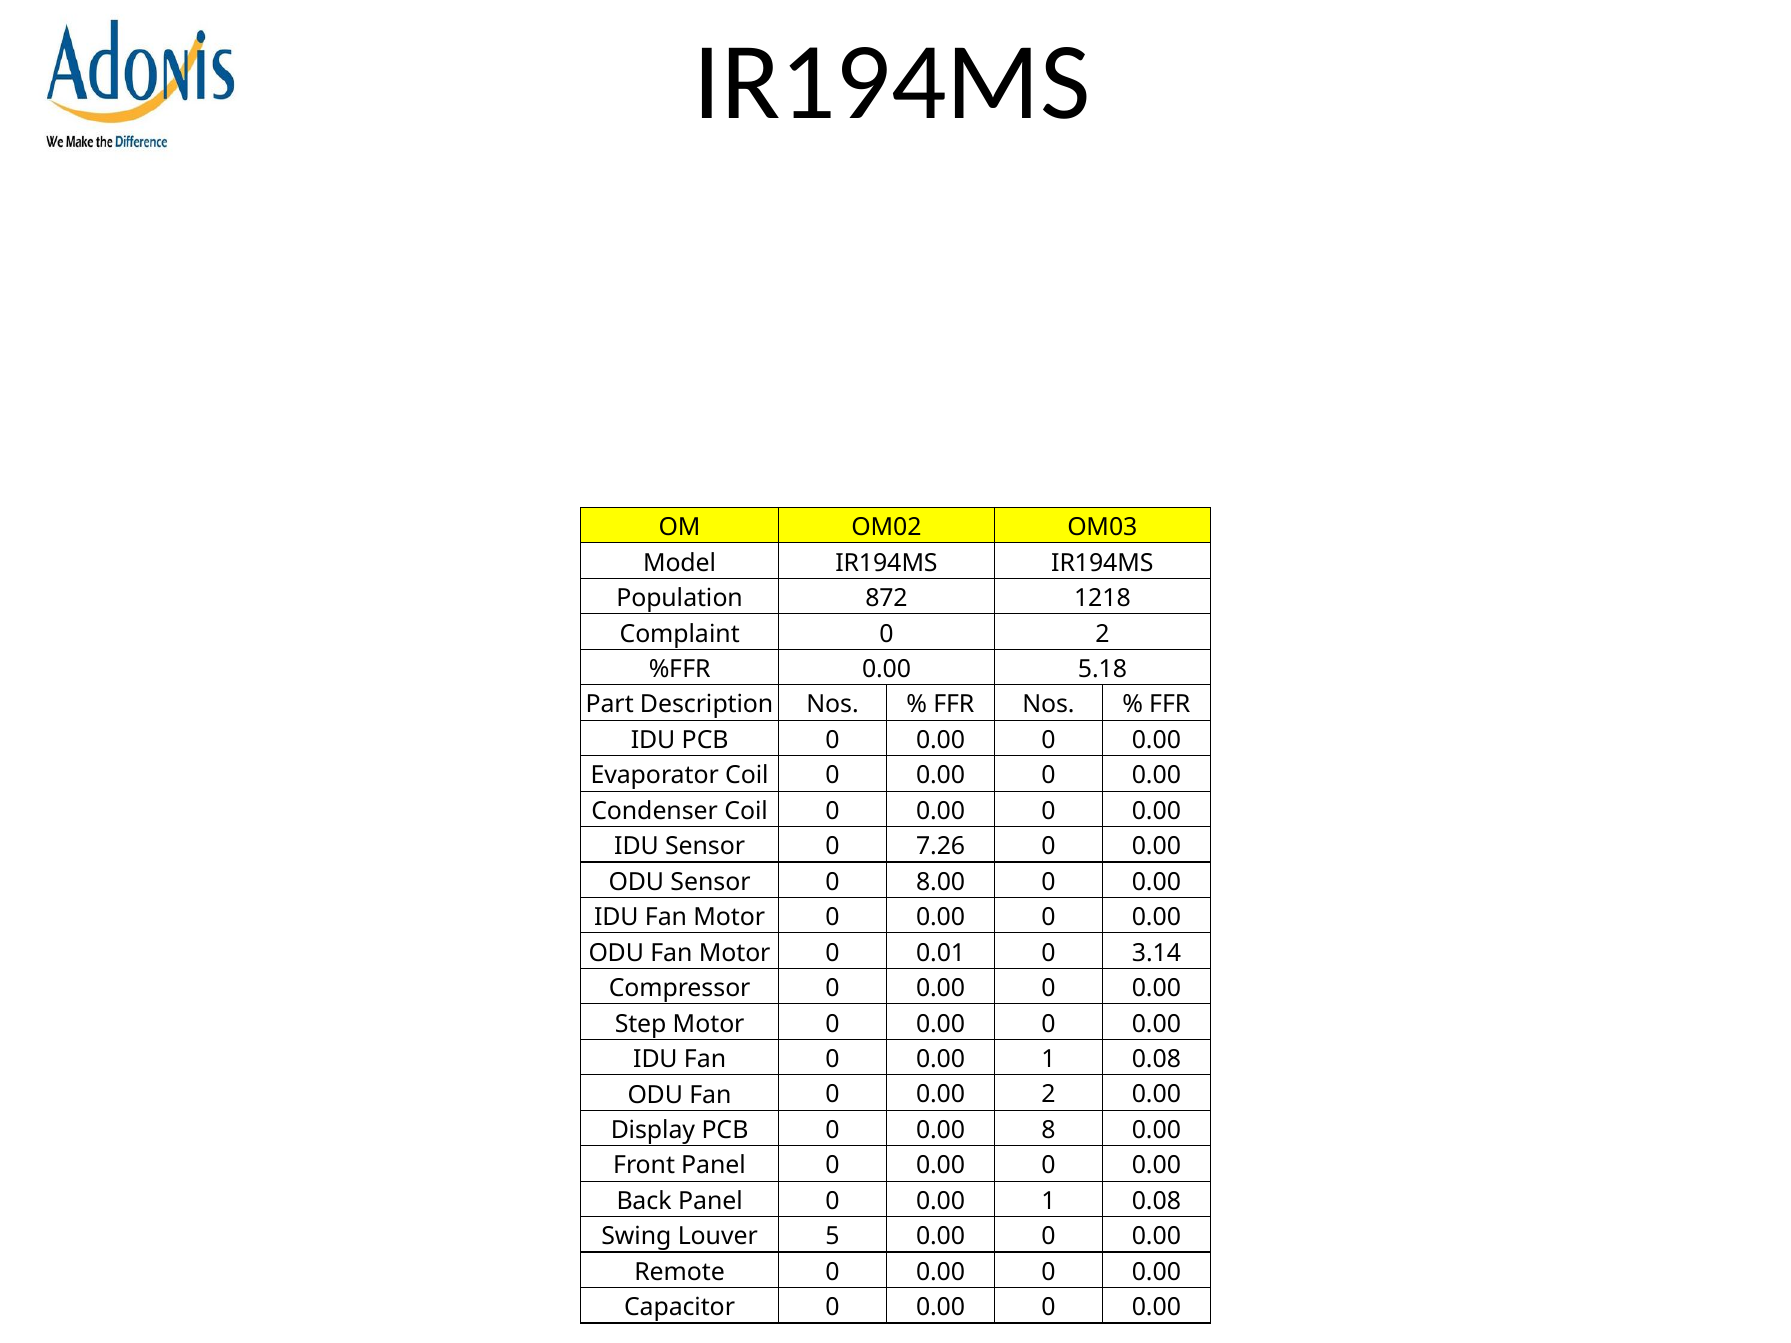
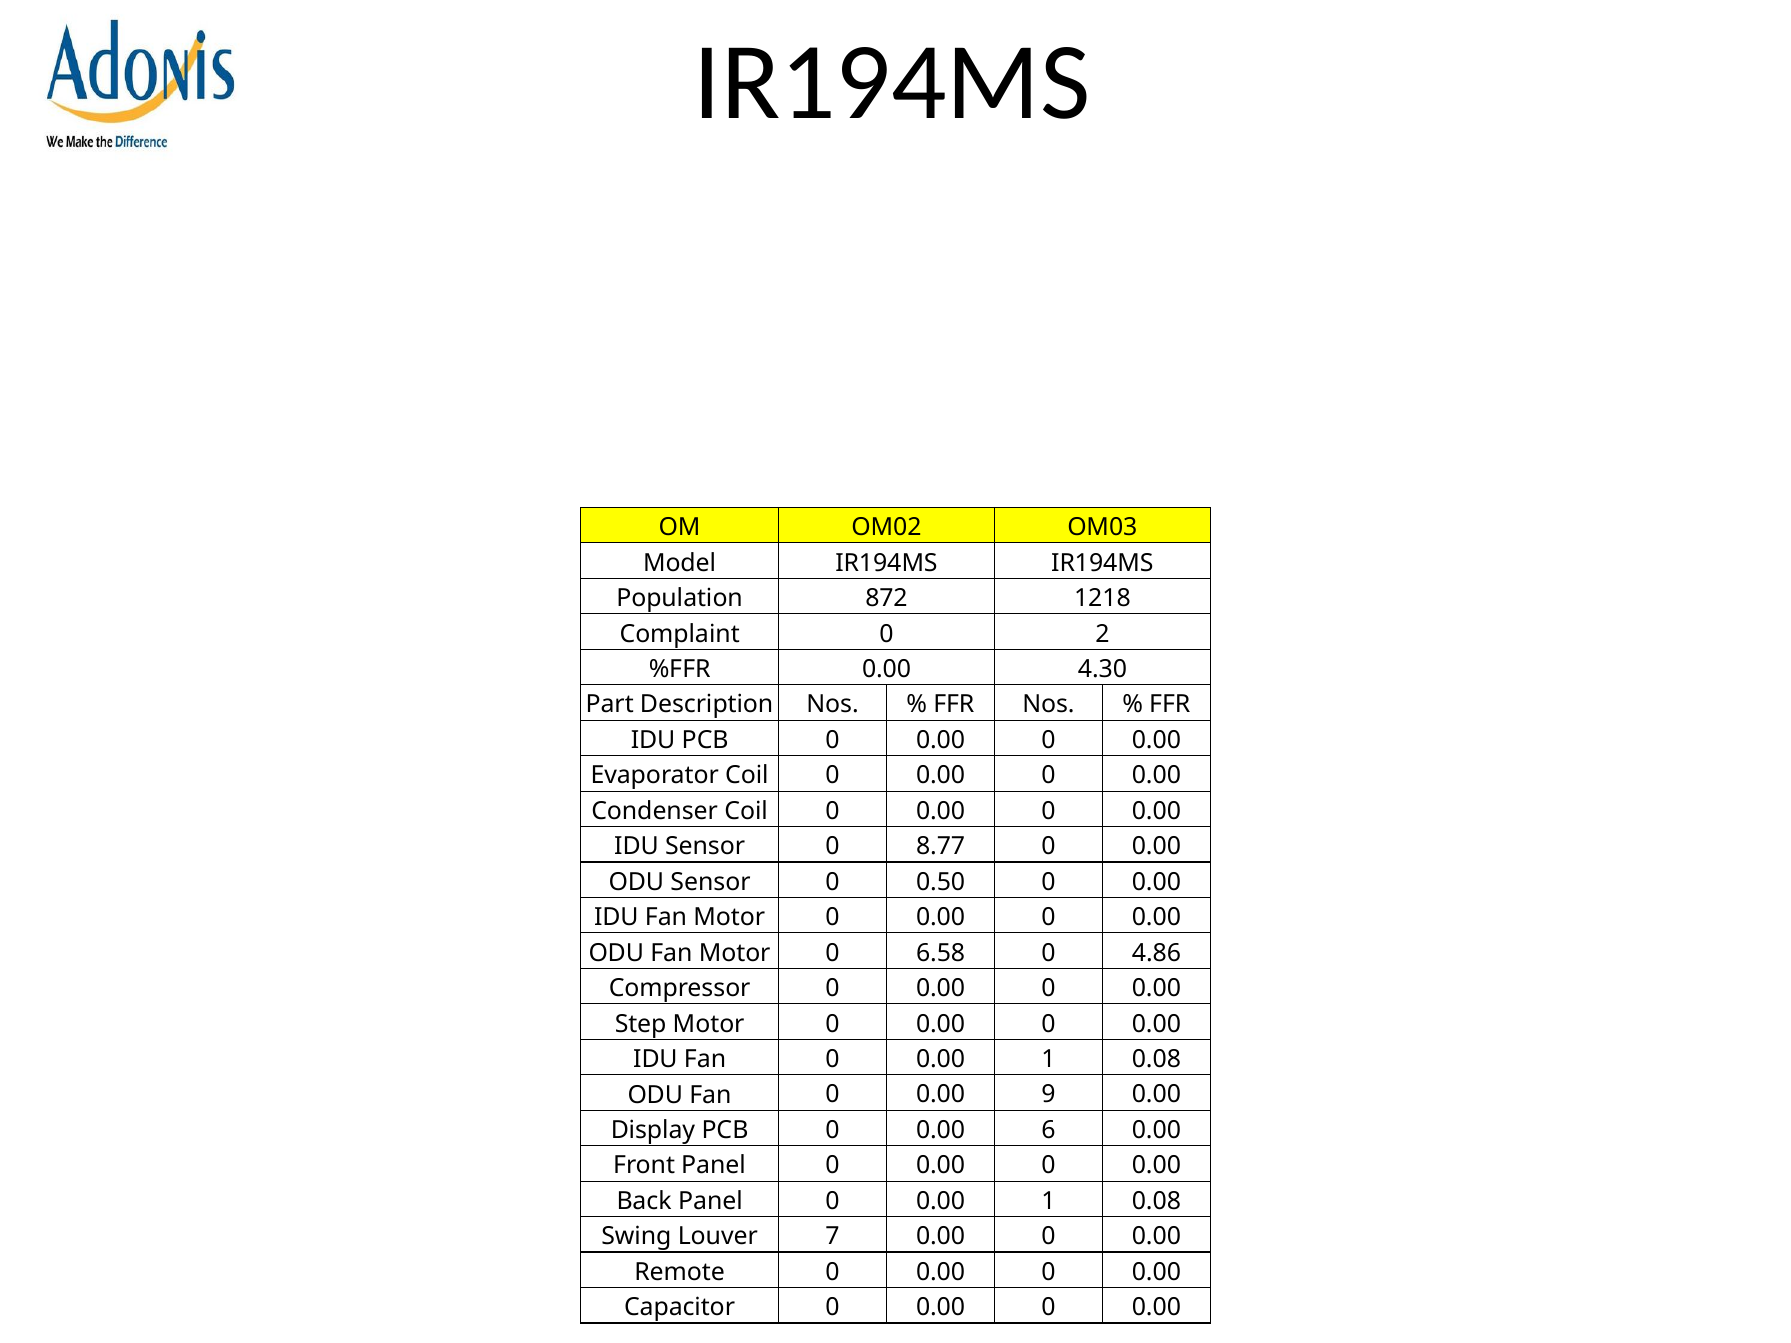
5.18: 5.18 -> 4.30 (1103, 669)
7.26: 7.26 -> 8.77 (941, 847)
8.00: 8.00 -> 0.50 (941, 882)
0.01: 0.01 -> 6.58 (941, 953)
3.14: 3.14 -> 4.86 (1157, 953)
0.00 2: 2 -> 9 (1049, 1095)
8: 8 -> 6 (1049, 1130)
5: 5 -> 7 (833, 1237)
